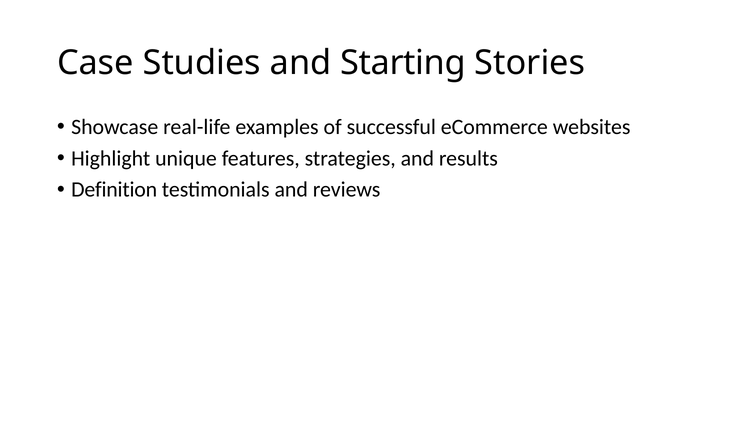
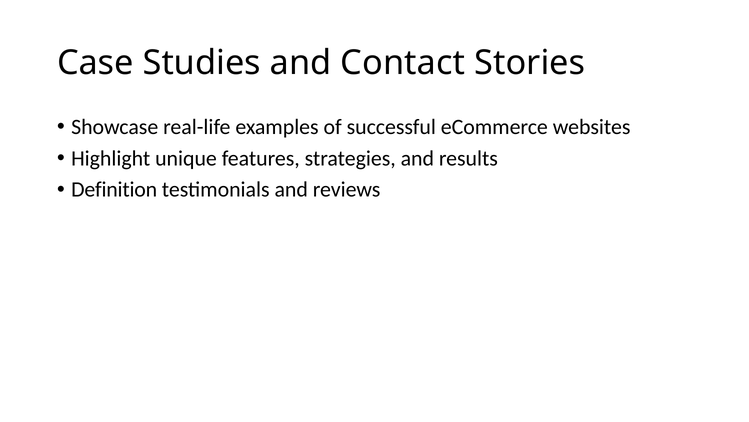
Starting: Starting -> Contact (403, 63)
